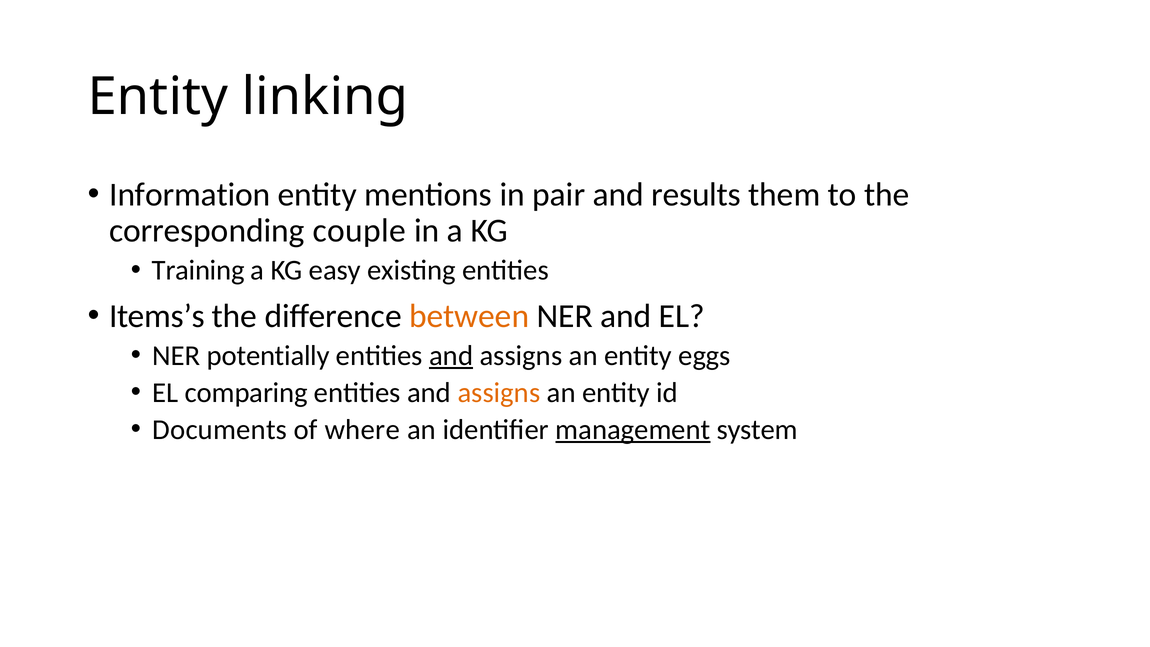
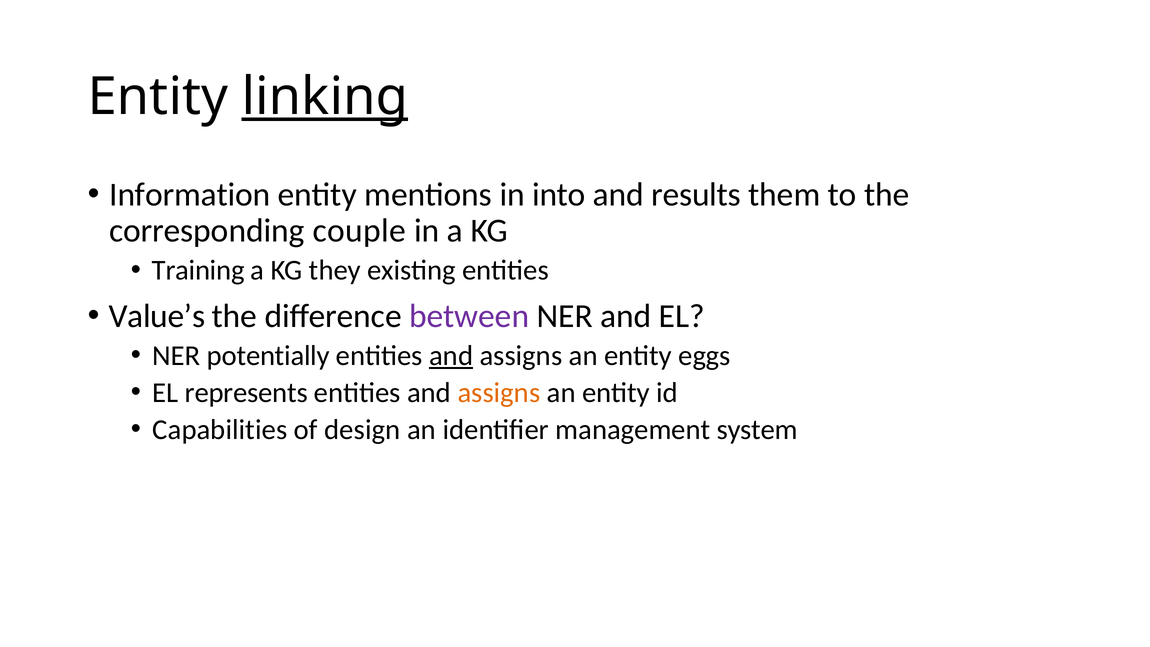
linking underline: none -> present (325, 97)
pair: pair -> into (559, 194)
easy: easy -> they (335, 270)
Items’s: Items’s -> Value’s (157, 316)
between colour: orange -> purple (469, 316)
comparing: comparing -> represents (246, 393)
Documents: Documents -> Capabilities (220, 430)
where: where -> design (362, 430)
management underline: present -> none (633, 430)
